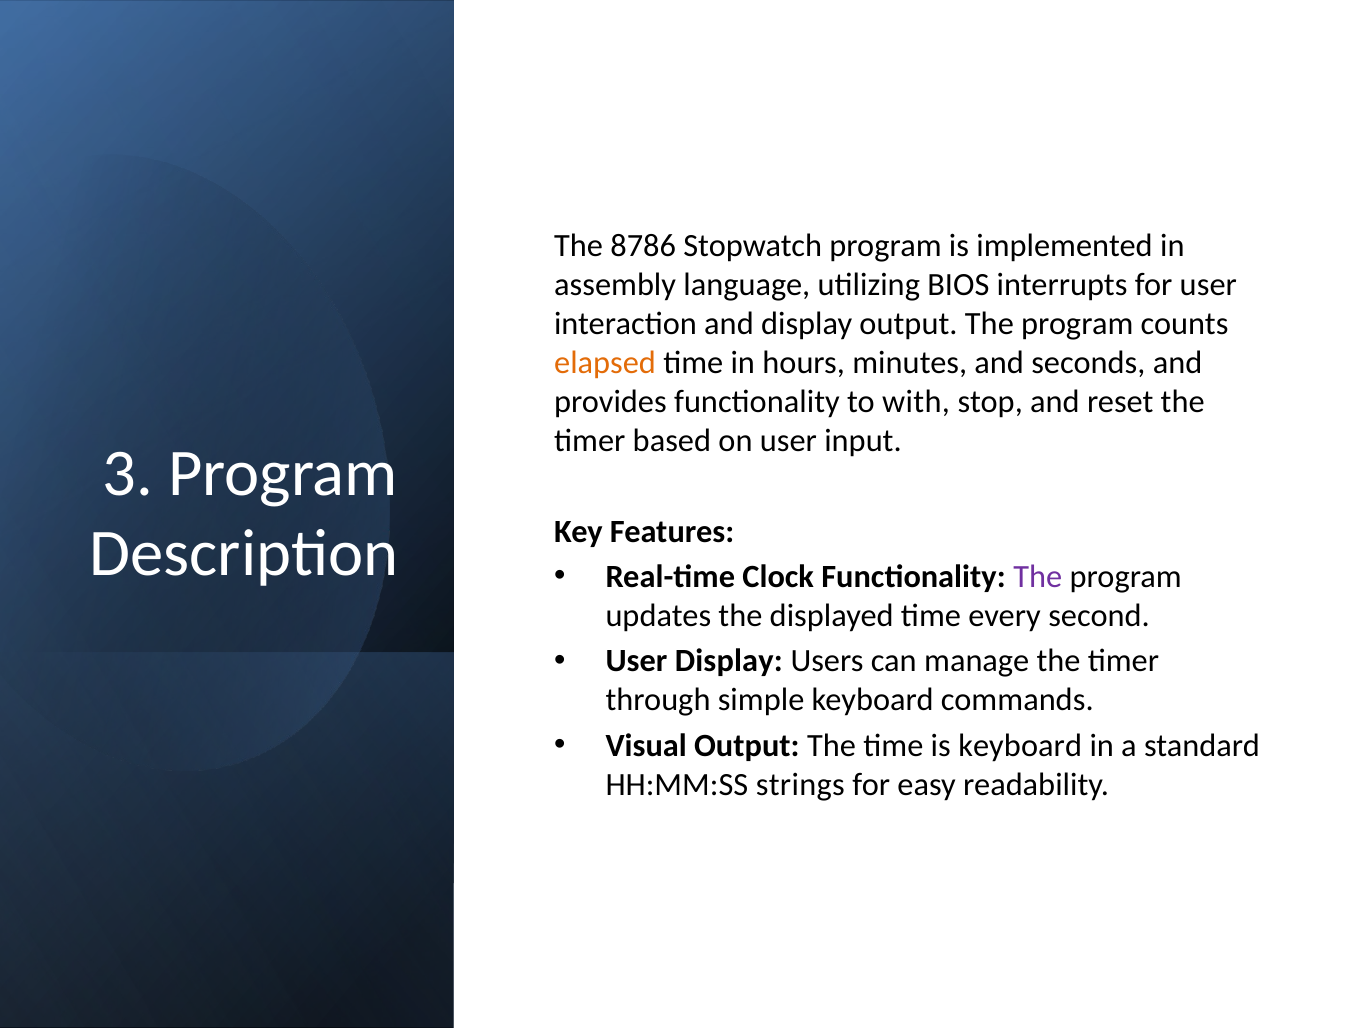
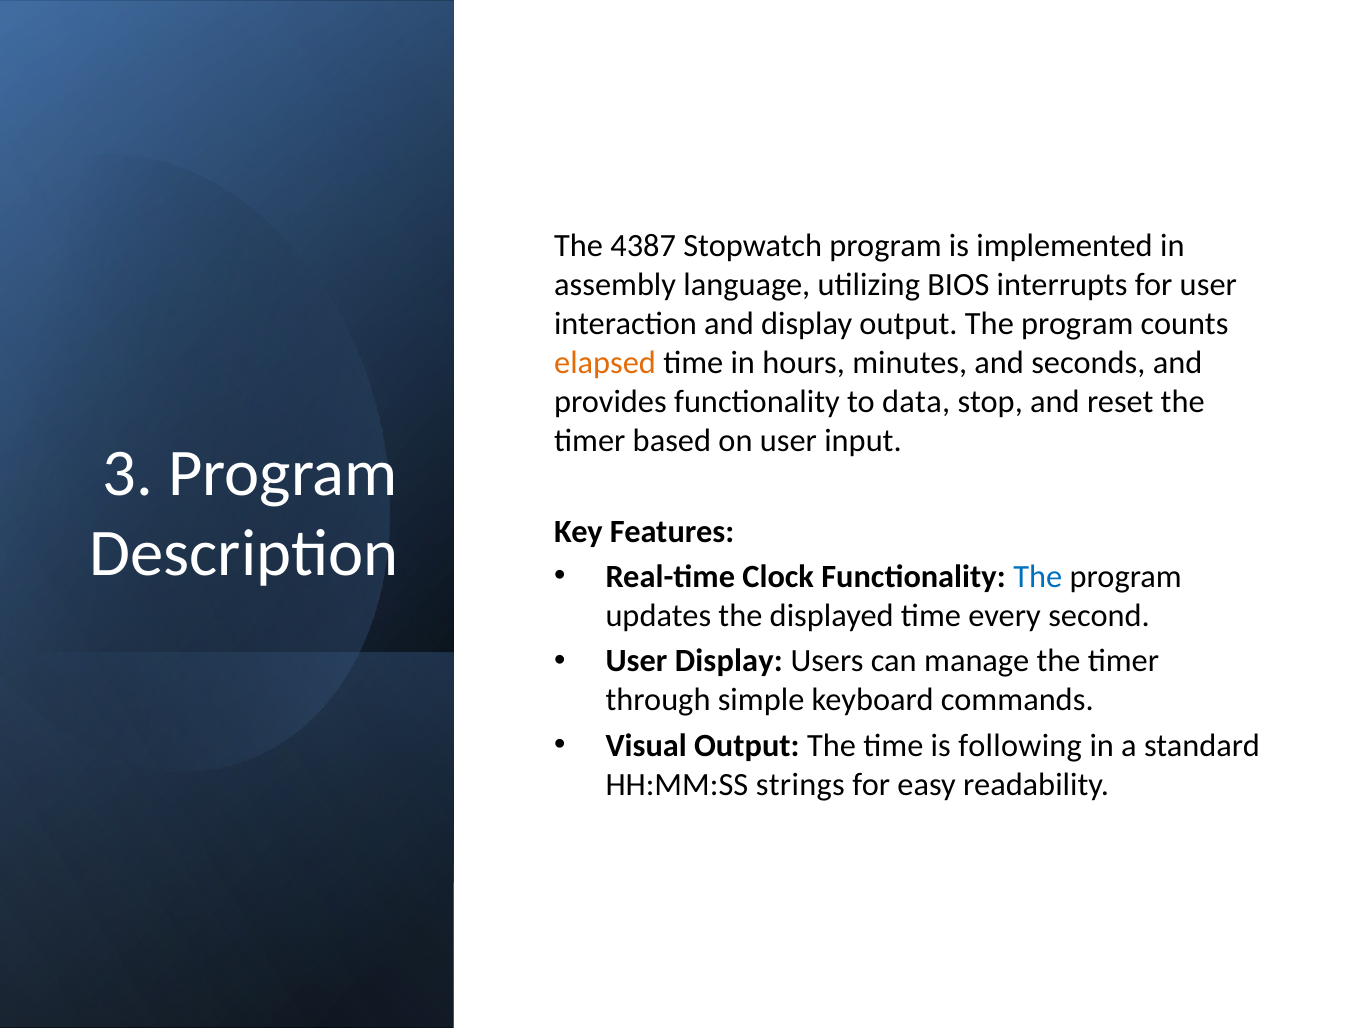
8786: 8786 -> 4387 (643, 246)
with: with -> data (916, 402)
The colour: purple -> blue (1038, 577)
is keyboard: keyboard -> following (1020, 745)
